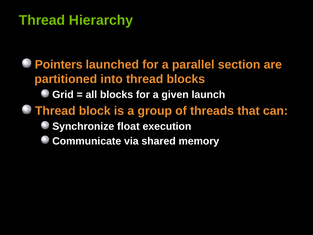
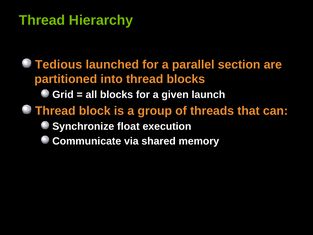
Pointers: Pointers -> Tedious (59, 64)
